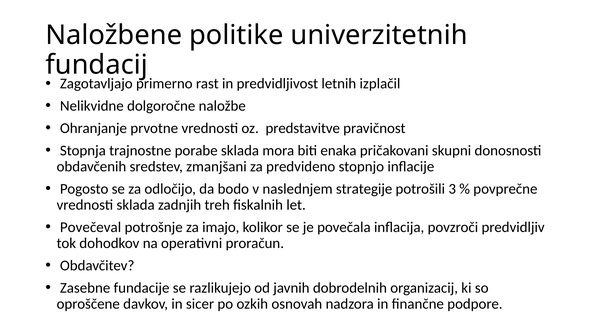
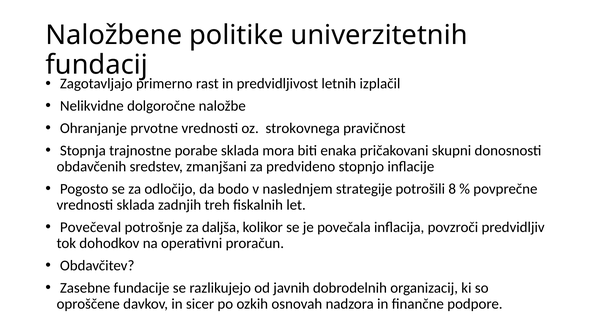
predstavitve: predstavitve -> strokovnega (303, 128)
3: 3 -> 8 (452, 189)
imajo: imajo -> daljša (221, 227)
